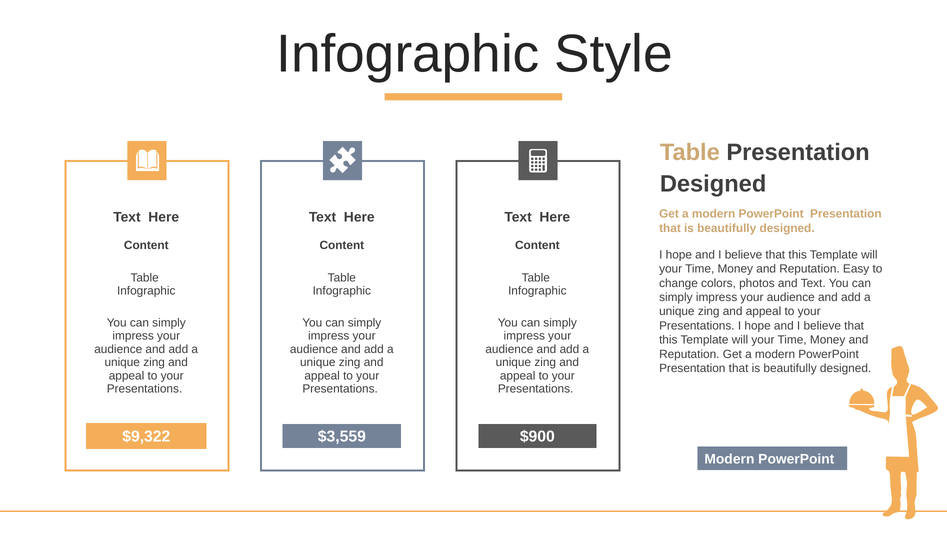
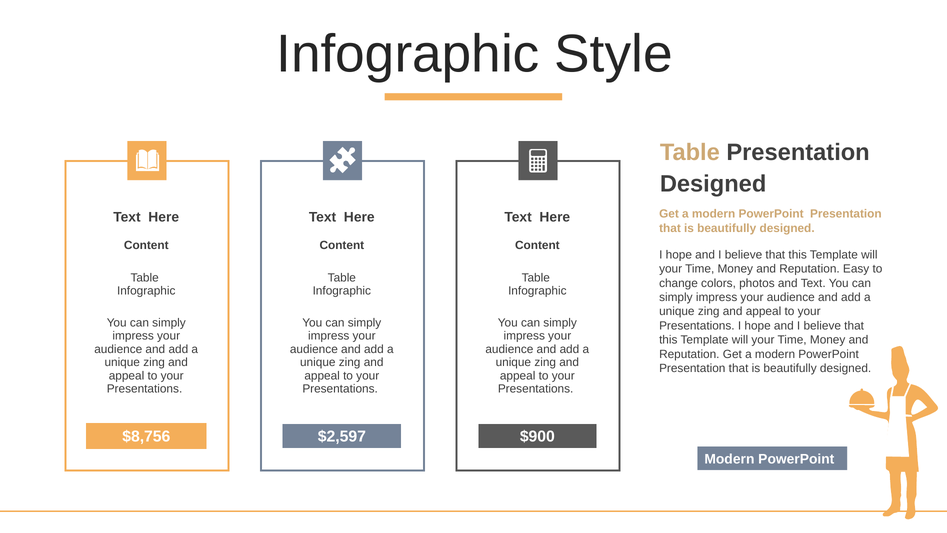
$9,322: $9,322 -> $8,756 (146, 436)
$3,559: $3,559 -> $2,597 (342, 436)
